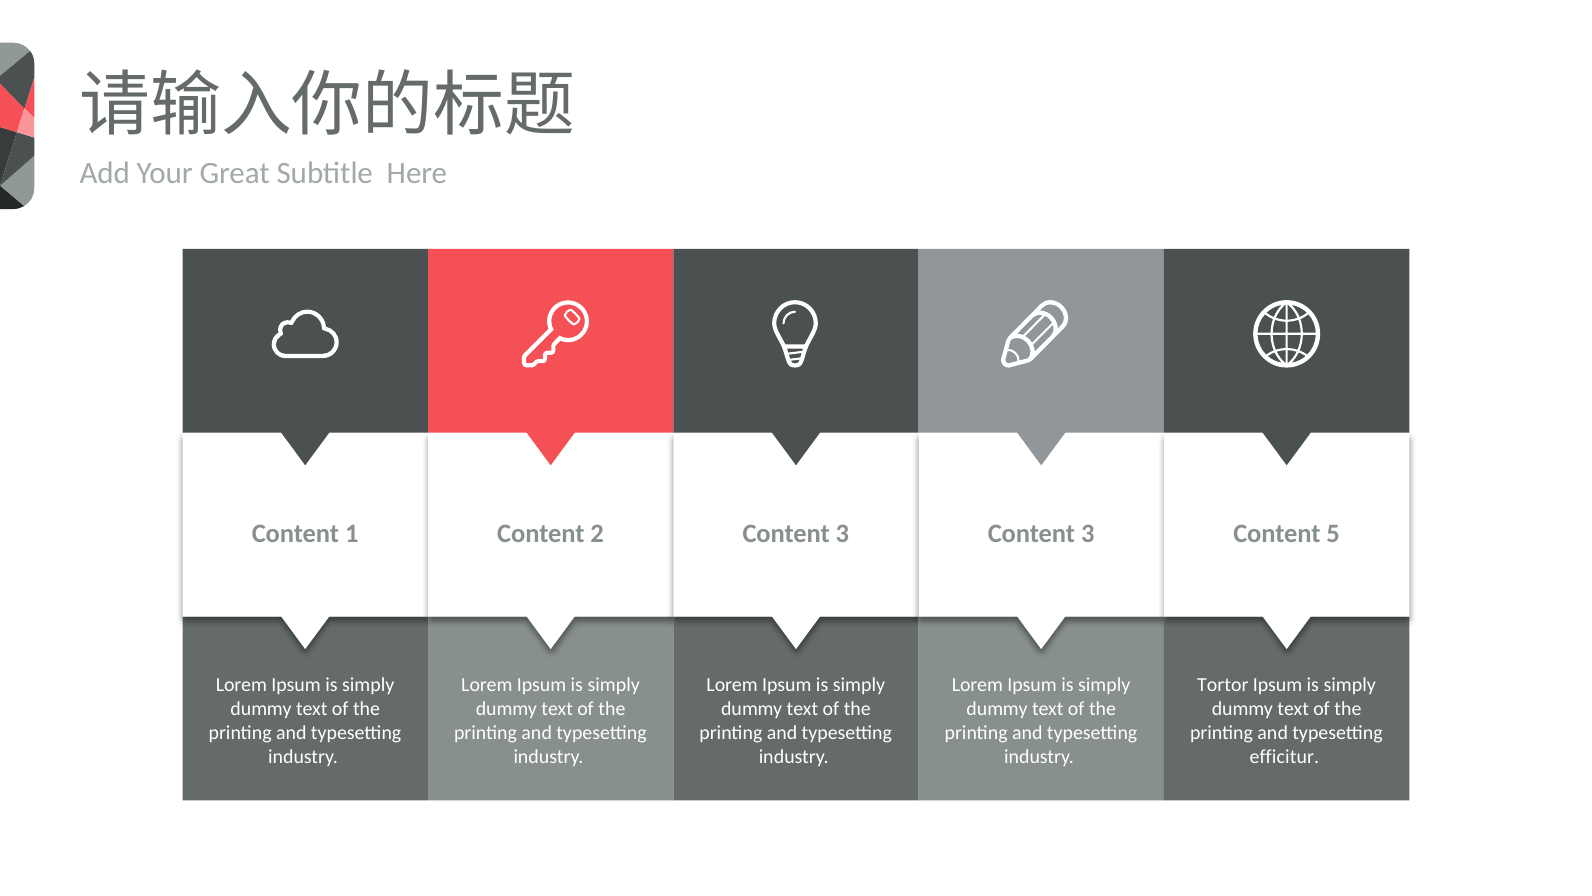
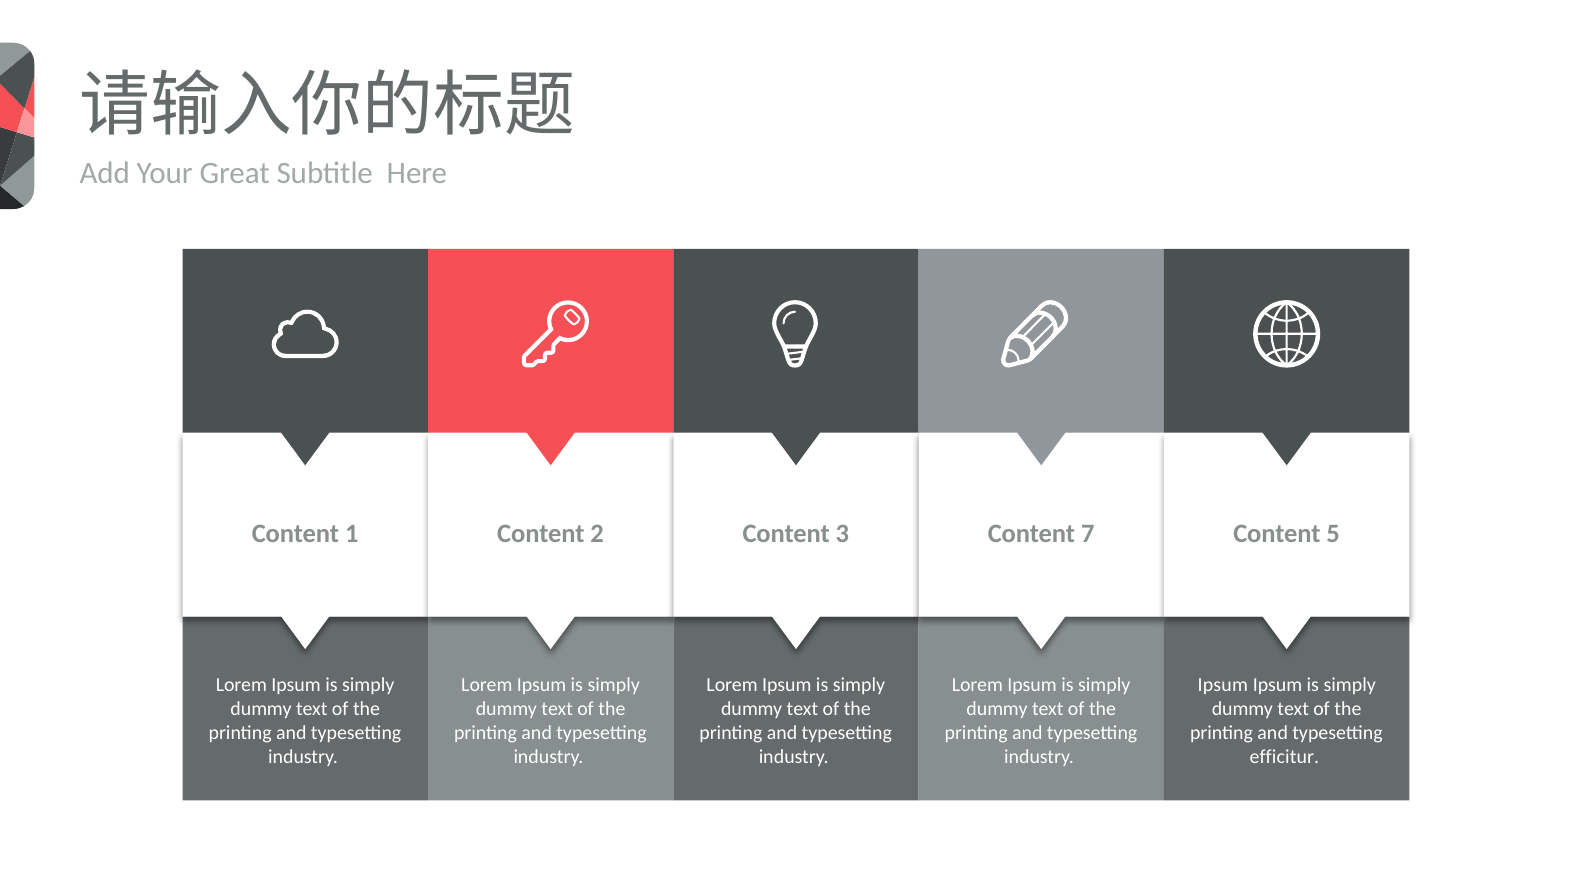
3 Content 3: 3 -> 7 (1088, 533)
Tortor: Tortor -> Ipsum (1223, 685)
